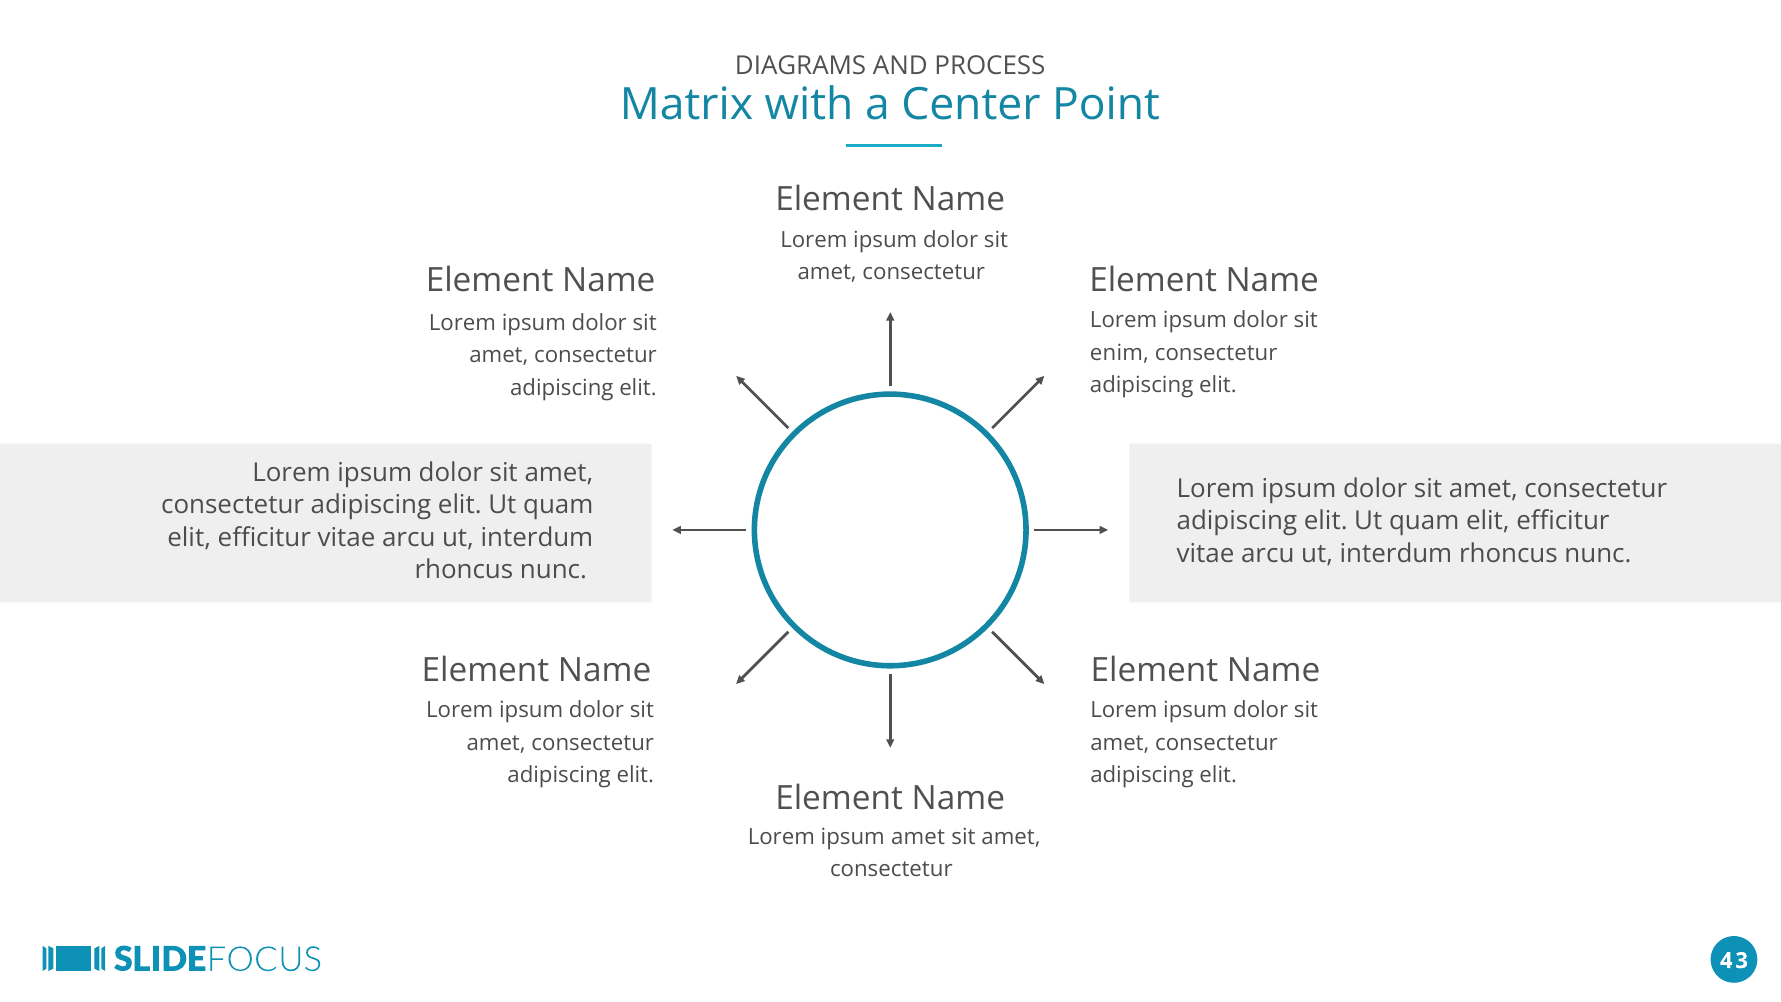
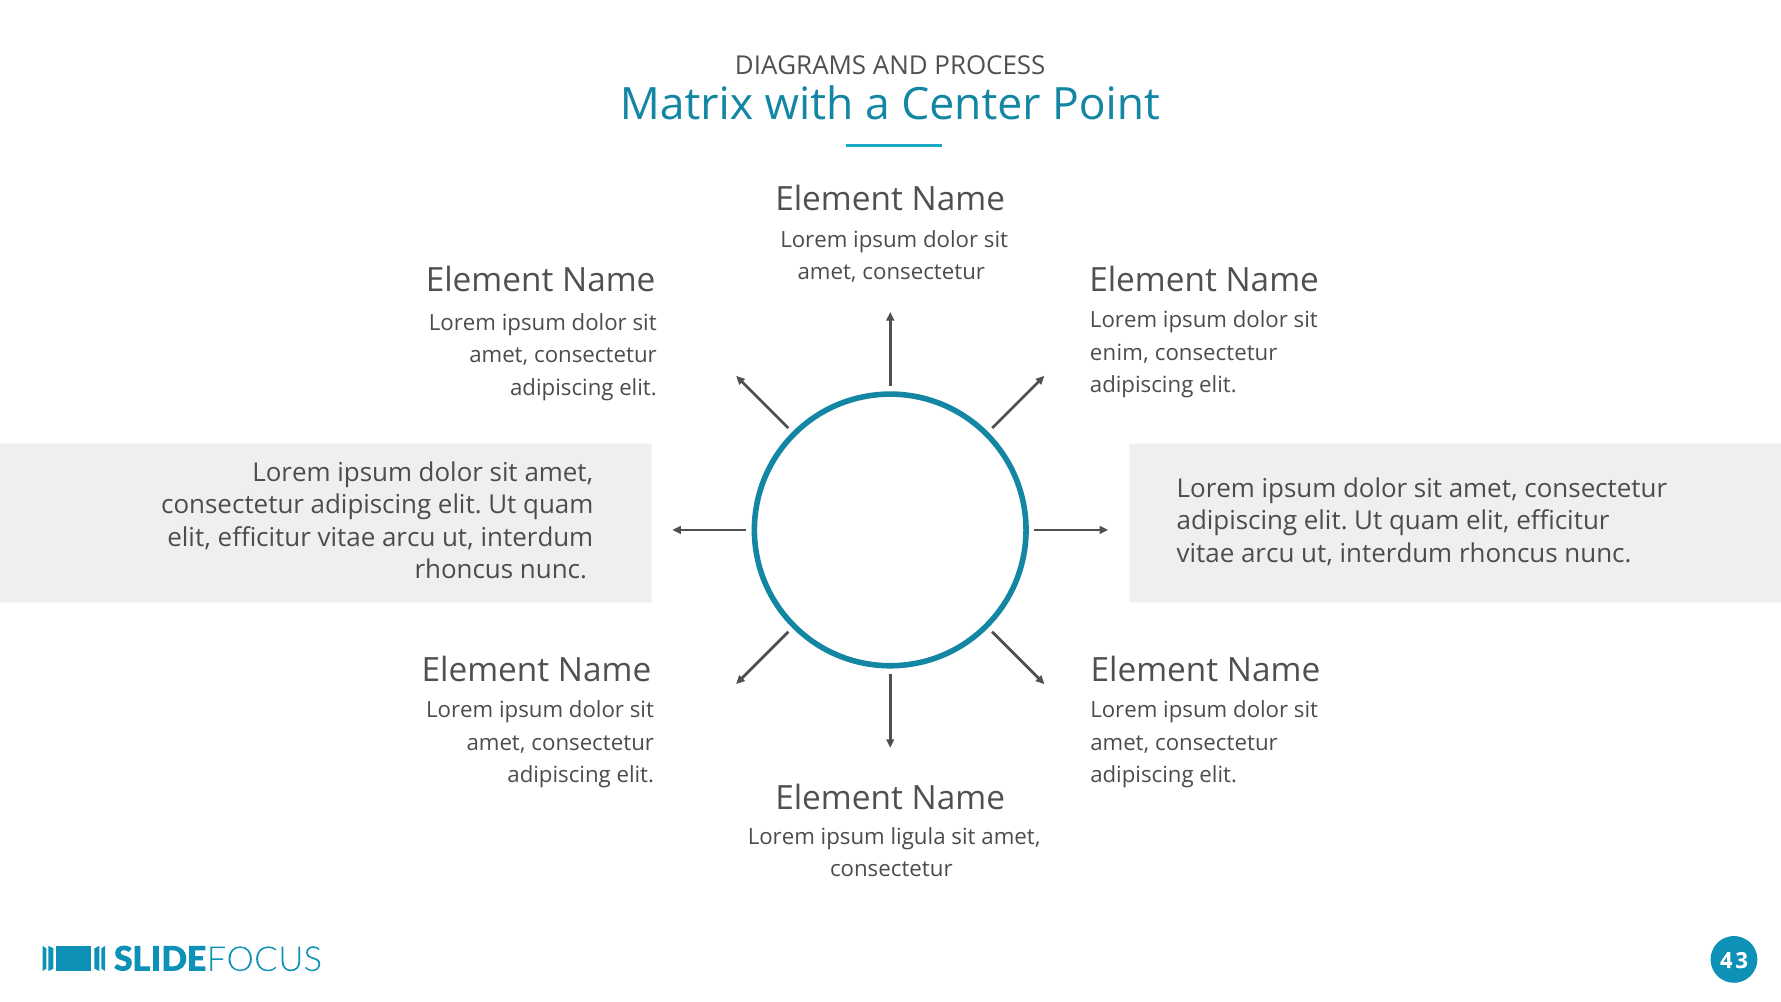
ipsum amet: amet -> ligula (918, 837)
